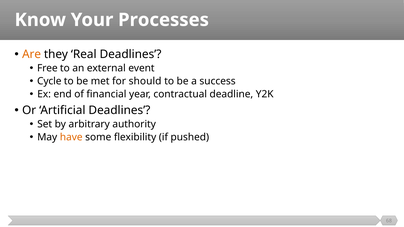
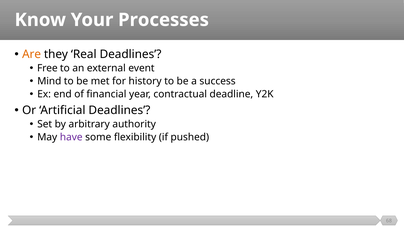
Cycle: Cycle -> Mind (49, 81)
should: should -> history (145, 81)
have colour: orange -> purple (71, 137)
